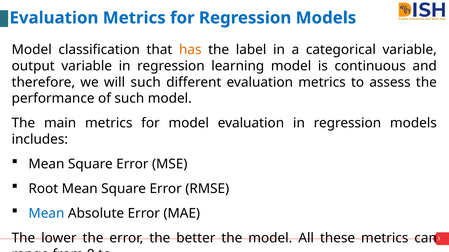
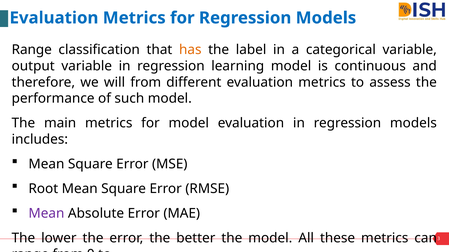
Model: Model -> Range (32, 50)
will such: such -> from (146, 82)
Mean colour: blue -> purple (46, 214)
